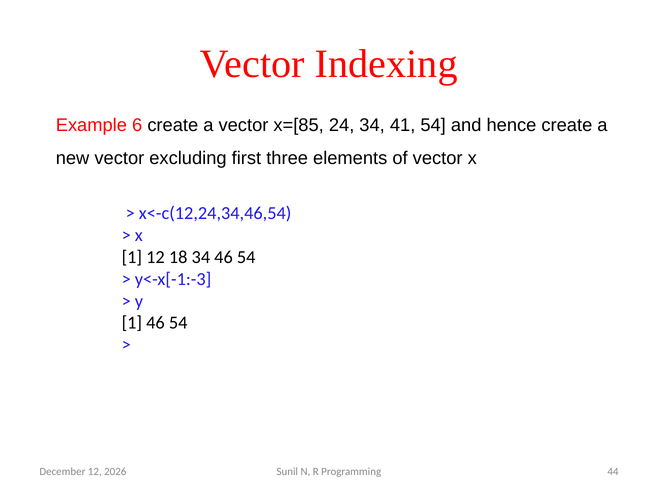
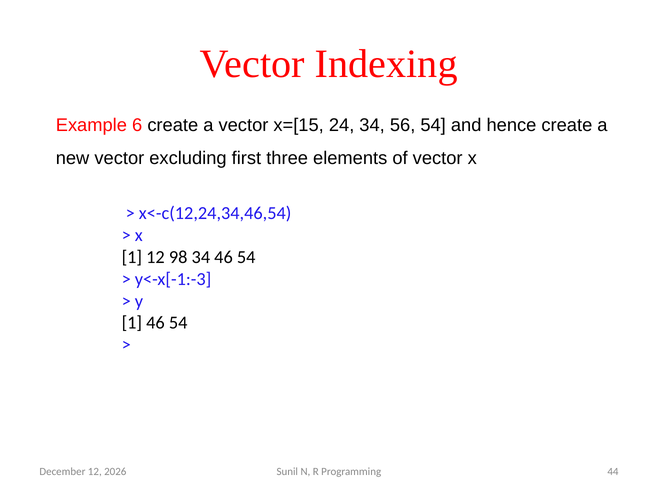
x=[85: x=[85 -> x=[15 (299, 125)
41: 41 -> 56 (403, 125)
18: 18 -> 98 (178, 257)
